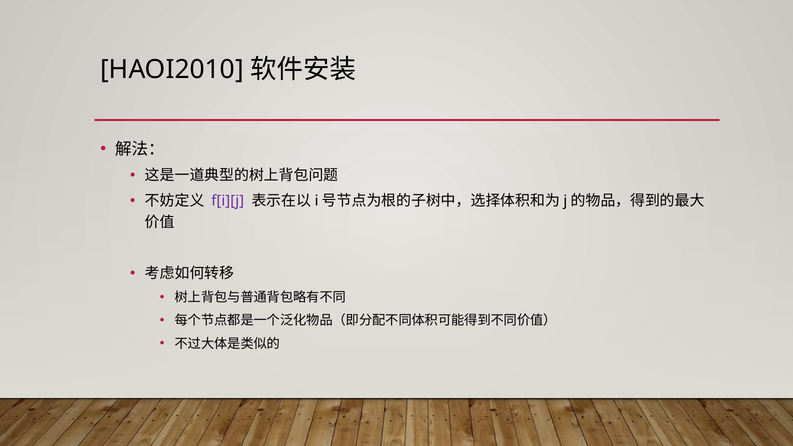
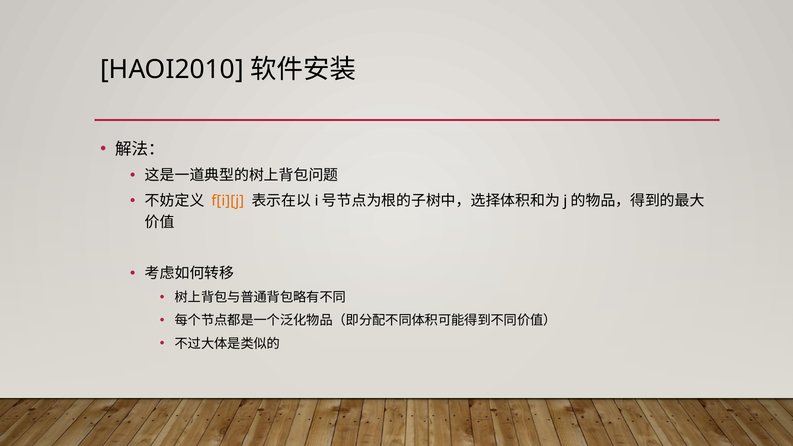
f[i][j colour: purple -> orange (228, 201)
